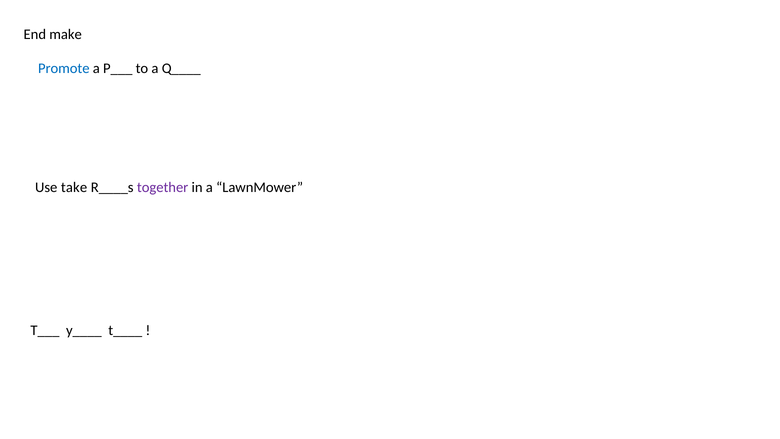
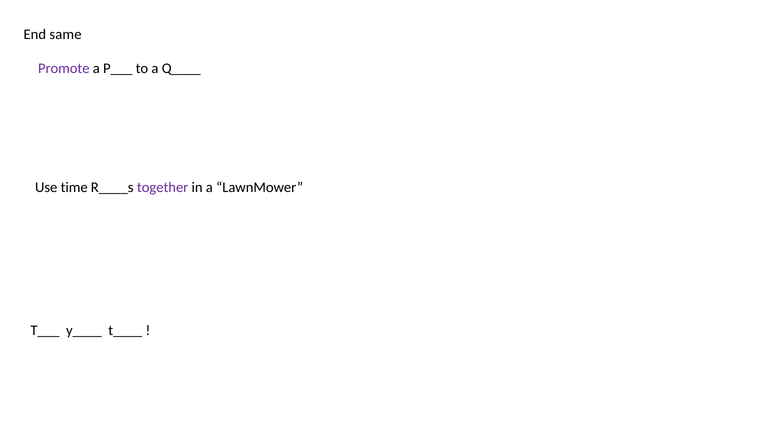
make: make -> same (66, 34)
Promote colour: blue -> purple (64, 68)
take: take -> time (74, 187)
